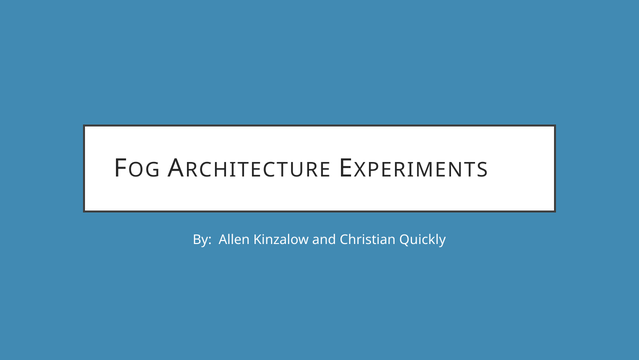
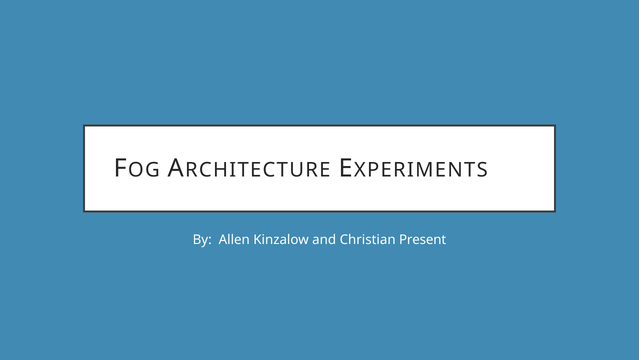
Quickly: Quickly -> Present (423, 239)
